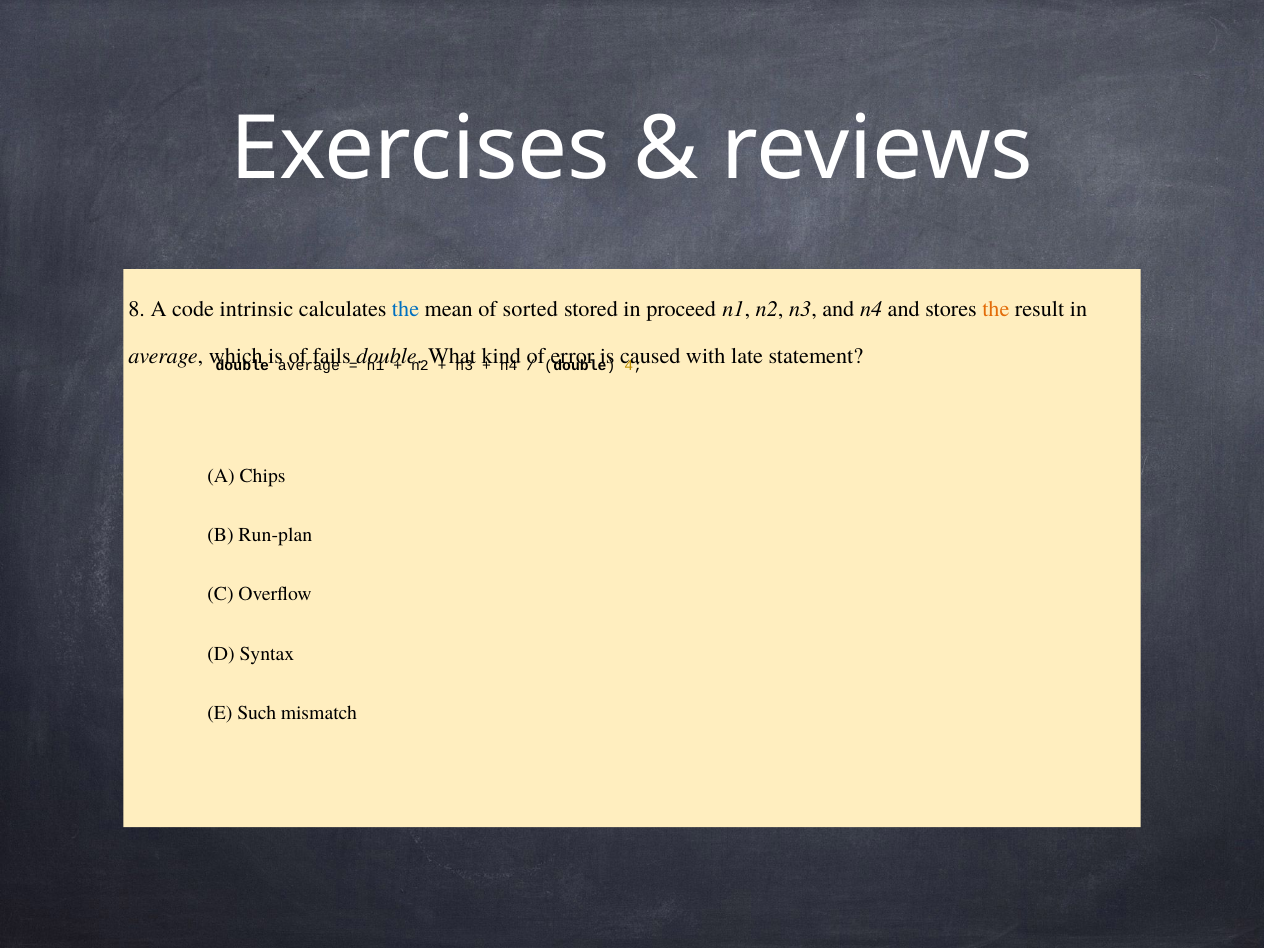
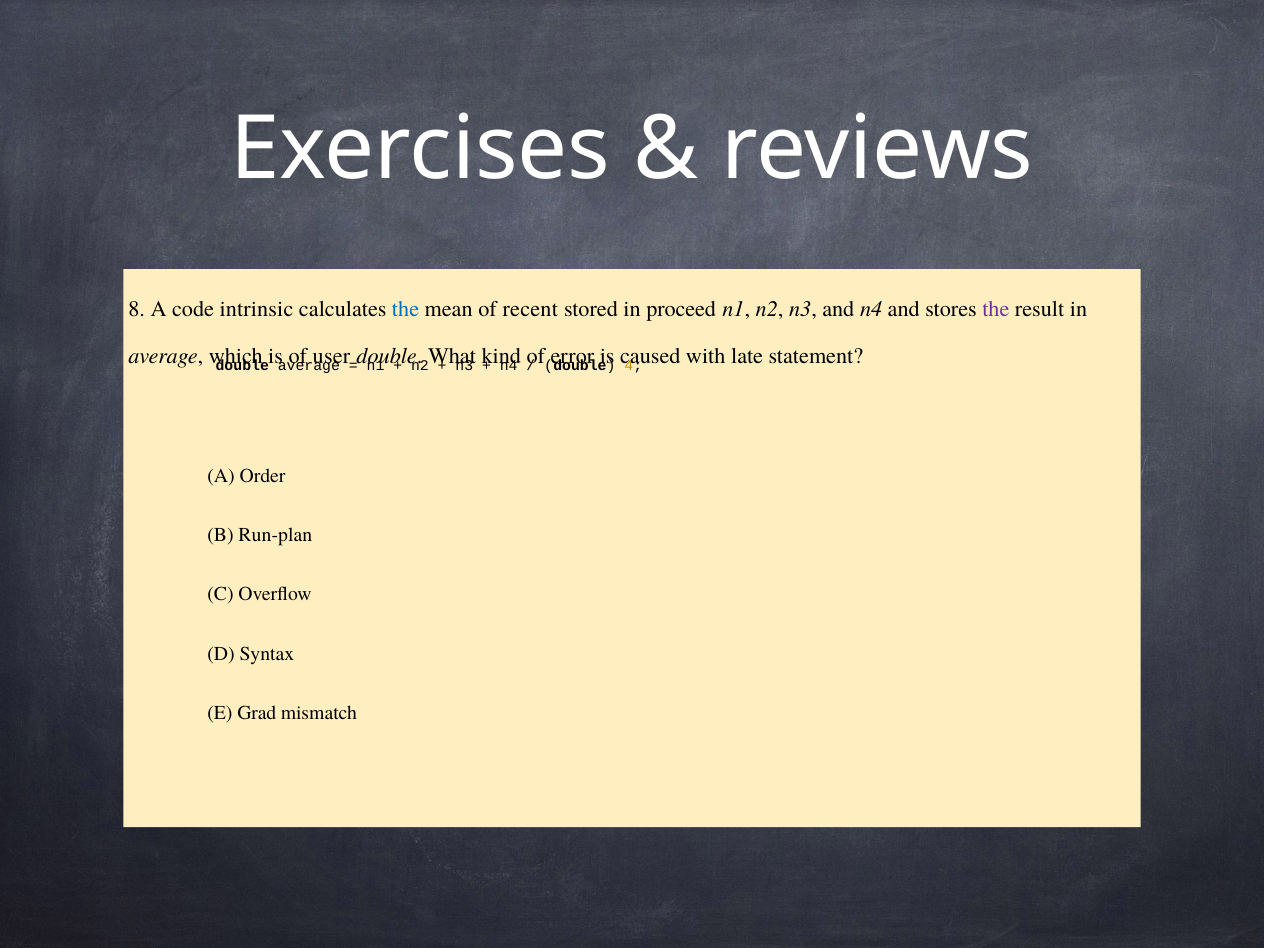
sorted: sorted -> recent (530, 309)
the colour: orange -> purple (996, 309)
fails: fails -> user (332, 356)
Chips: Chips -> Order (263, 476)
Such: Such -> Grad (257, 713)
